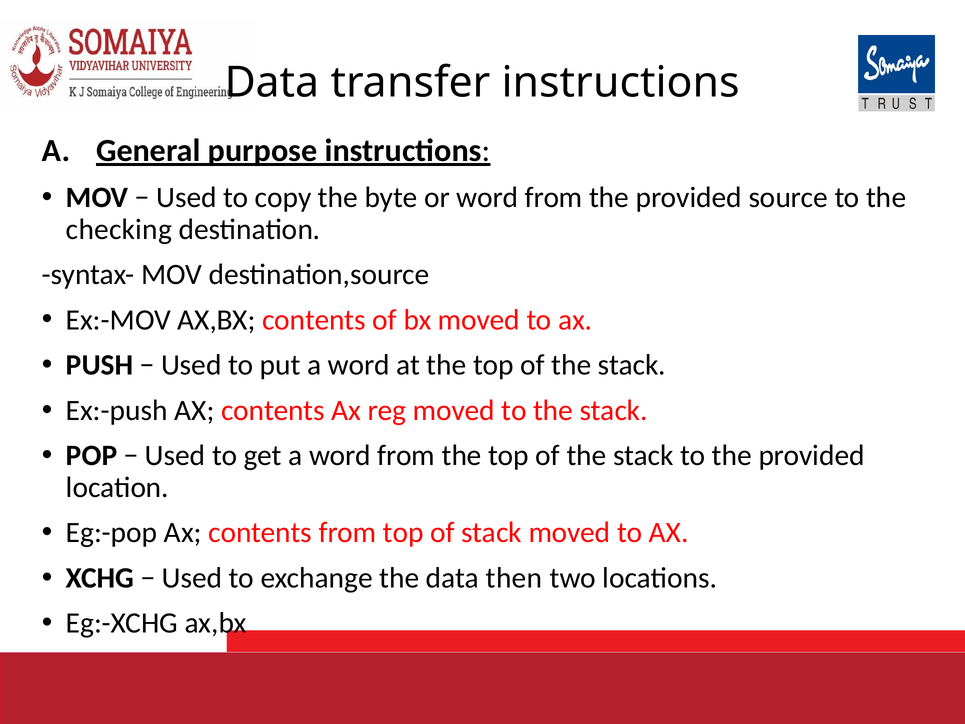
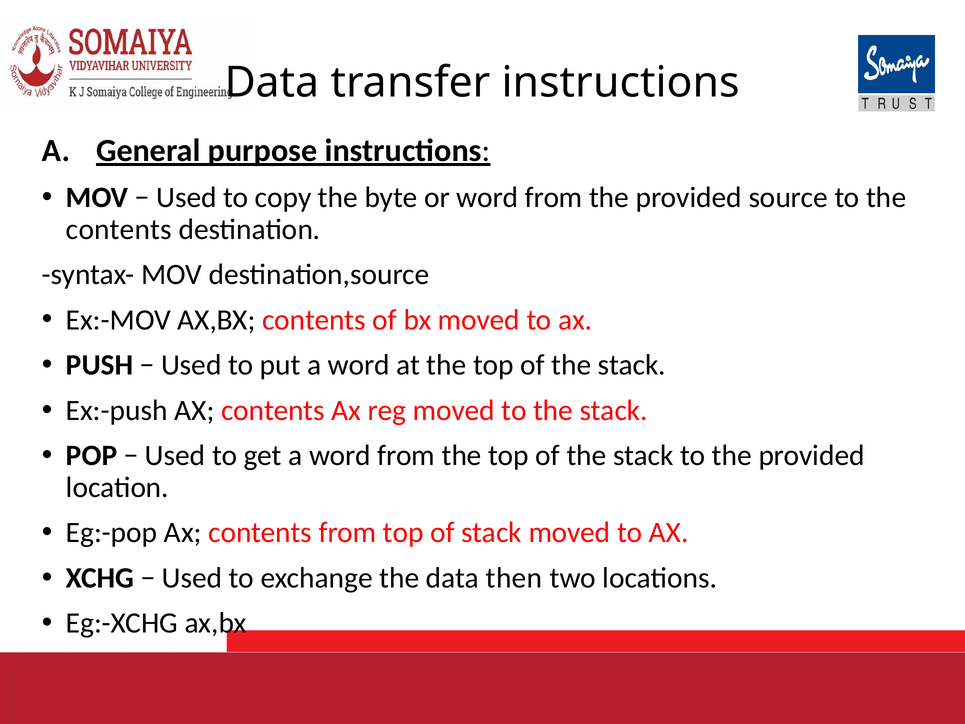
checking: checking -> contents (119, 229)
